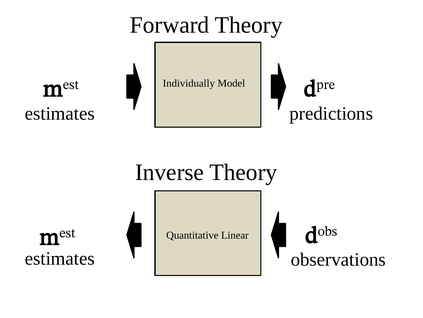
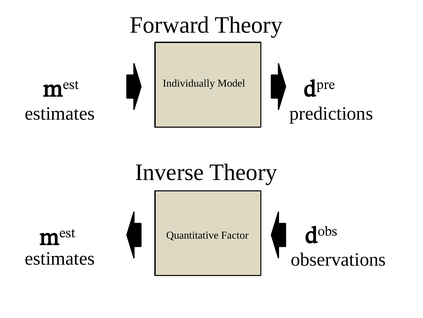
Linear: Linear -> Factor (235, 235)
